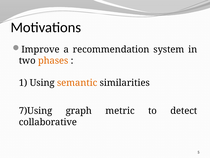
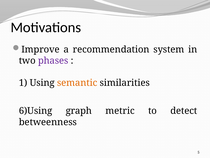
phases colour: orange -> purple (53, 61)
7)Using: 7)Using -> 6)Using (36, 111)
collaborative: collaborative -> betweenness (48, 122)
